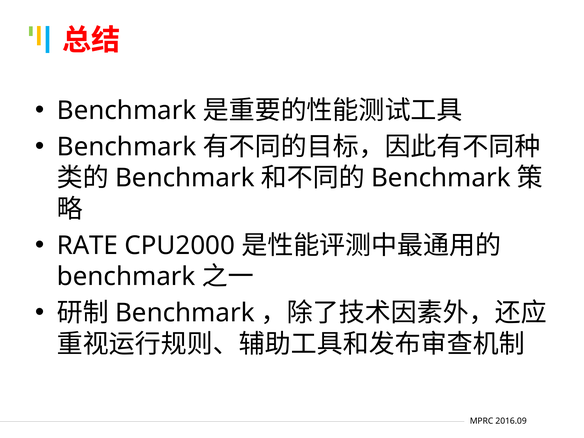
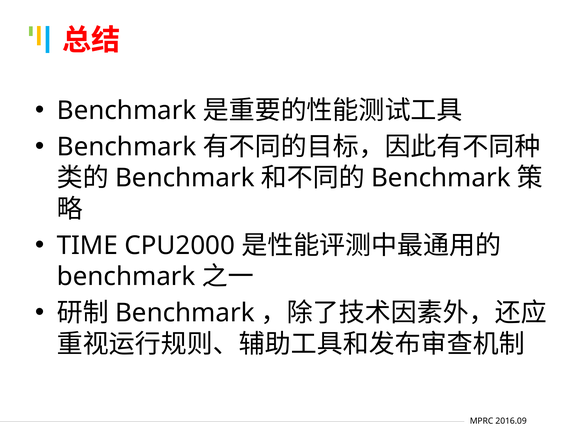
RATE: RATE -> TIME (87, 246)
